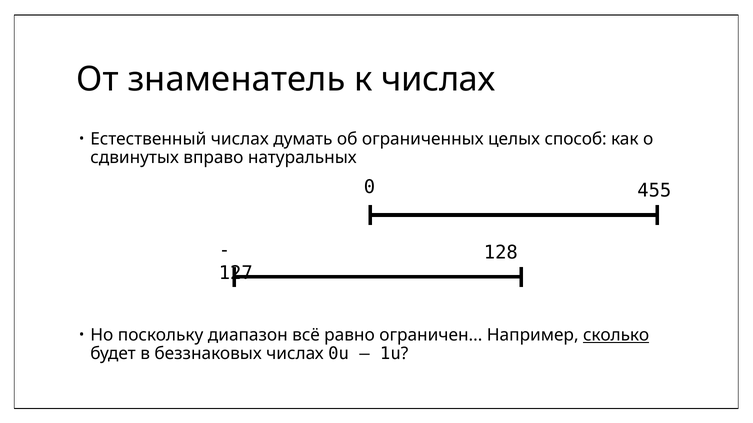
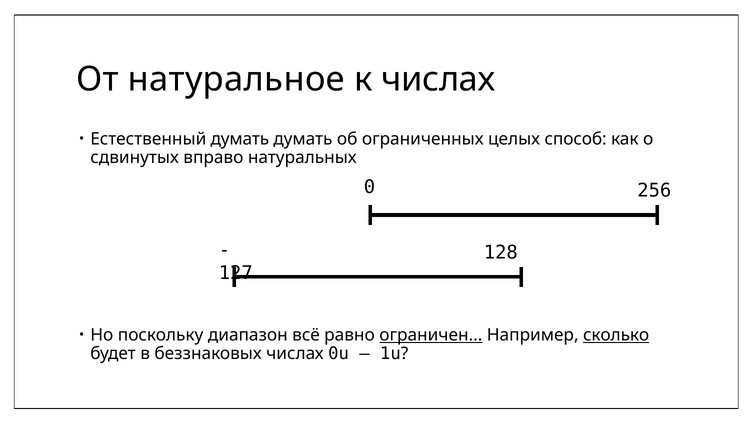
знаменатель: знаменатель -> натуральное (236, 79)
Естественный числах: числах -> думать (240, 139)
455: 455 -> 256 (654, 191)
ограничен underline: none -> present (431, 335)
